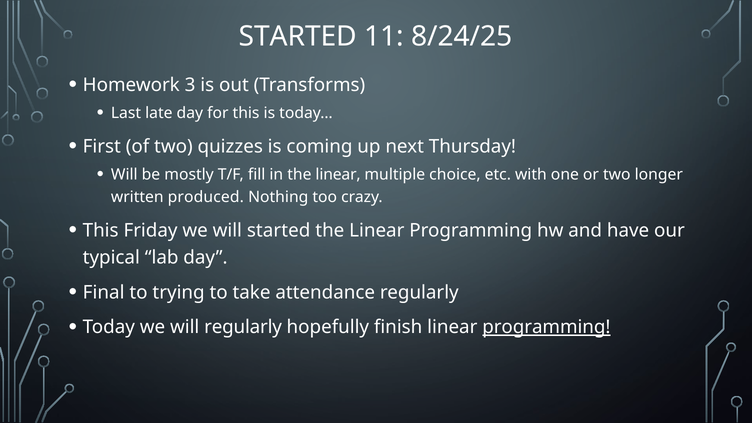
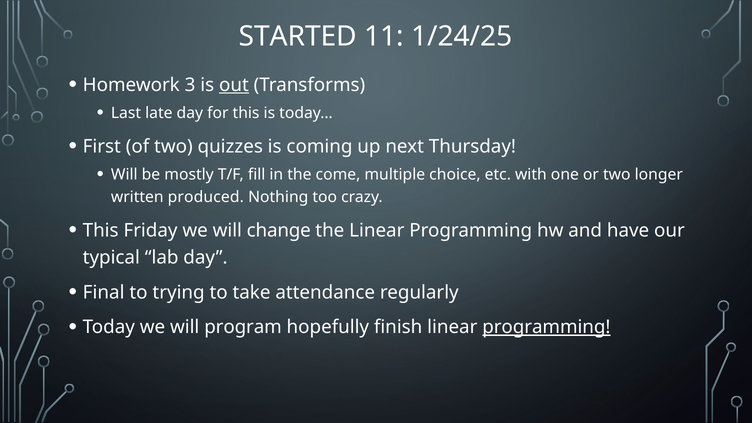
8/24/25: 8/24/25 -> 1/24/25 (462, 36)
out underline: none -> present (234, 85)
in the linear: linear -> come (338, 175)
will started: started -> change (279, 230)
will regularly: regularly -> program (243, 327)
